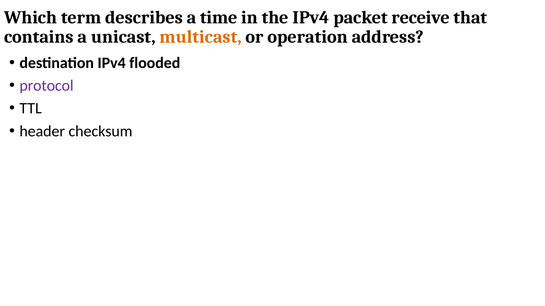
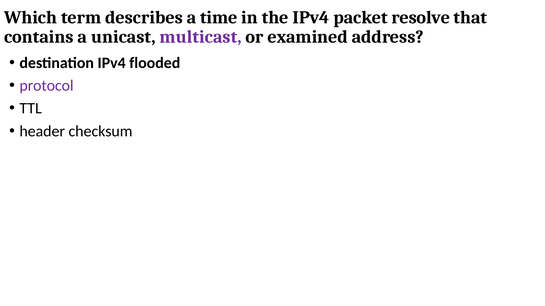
receive: receive -> resolve (421, 17)
multicast colour: orange -> purple (201, 37)
operation: operation -> examined (308, 37)
